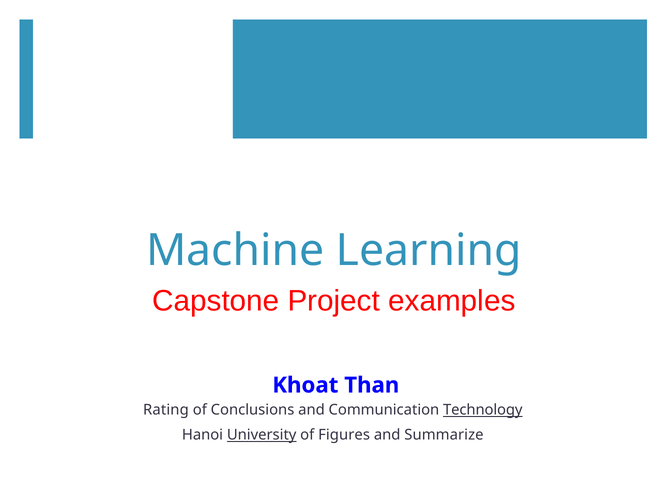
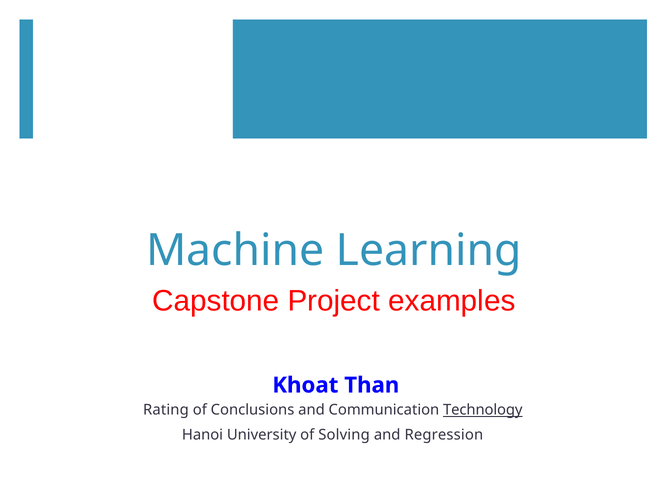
University underline: present -> none (262, 435)
Figures: Figures -> Solving (344, 435)
Summarize: Summarize -> Regression (444, 435)
